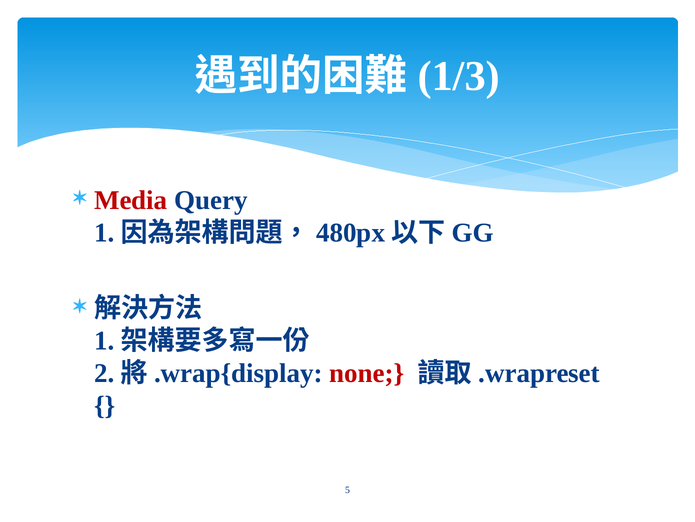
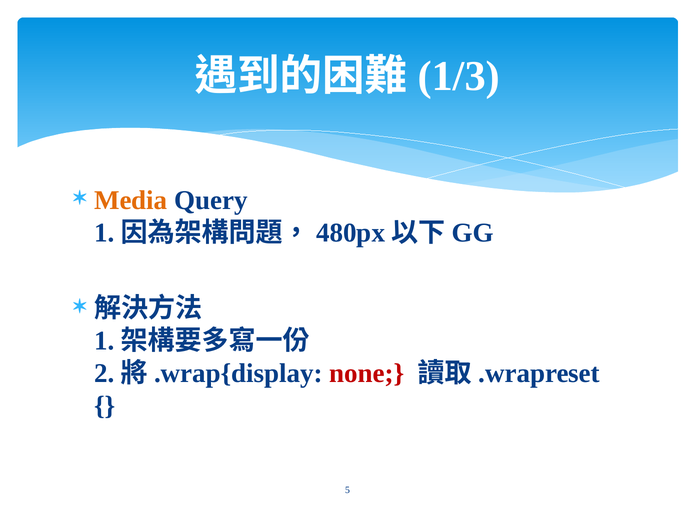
Media colour: red -> orange (131, 200)
